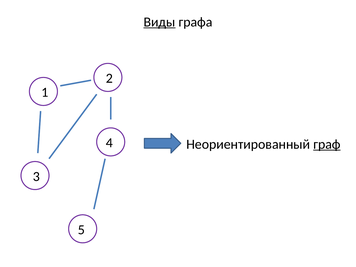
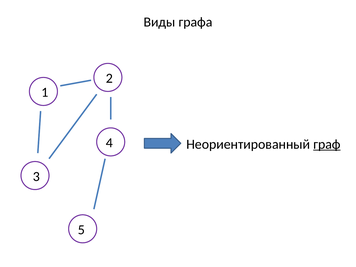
Виды underline: present -> none (159, 22)
